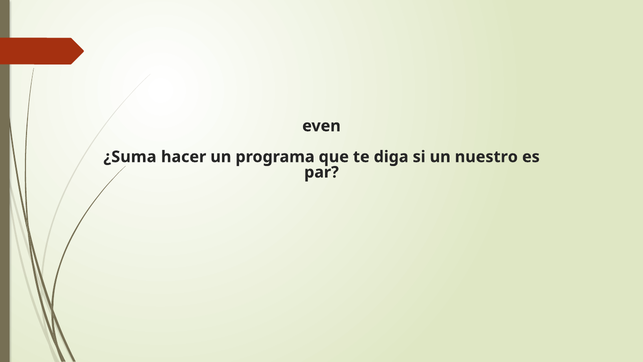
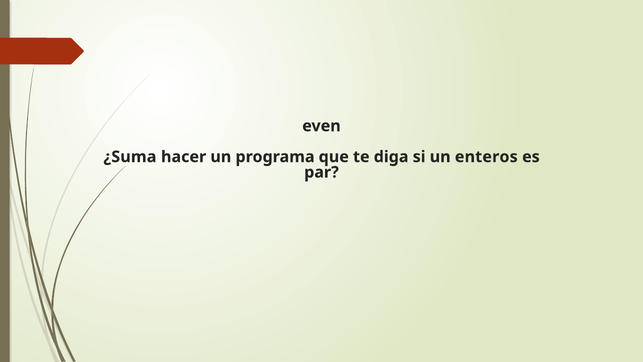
nuestro: nuestro -> enteros (486, 157)
